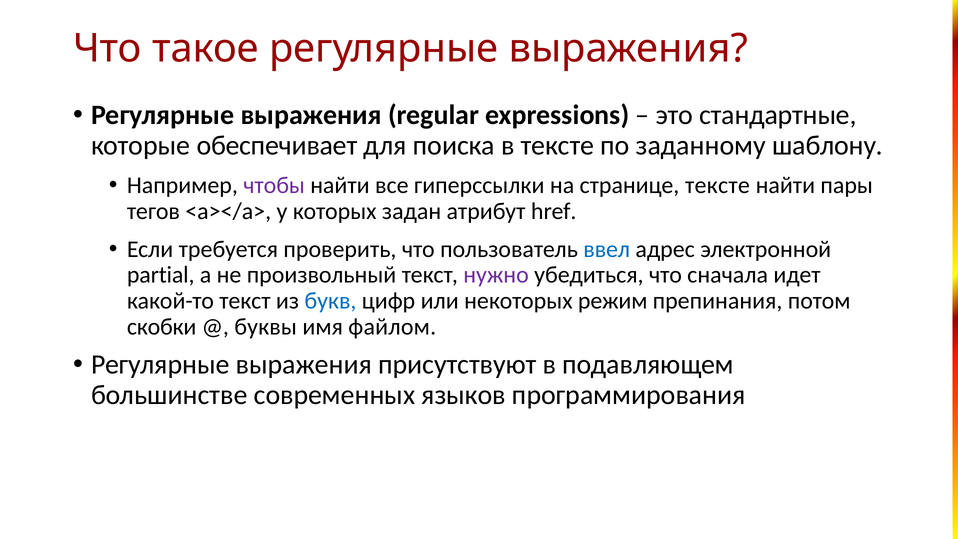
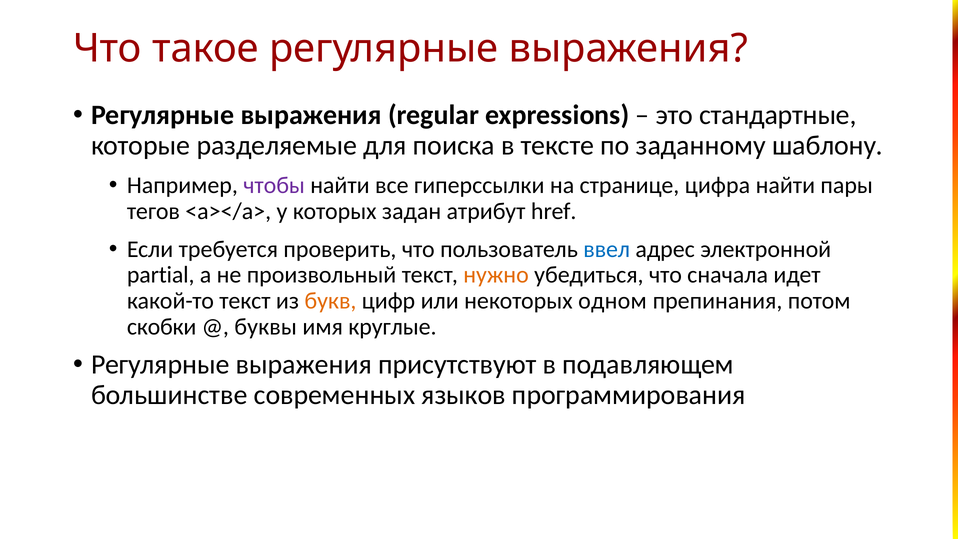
обеспечивает: обеспечивает -> разделяемые (277, 145)
странице тексте: тексте -> цифра (717, 185)
нужно colour: purple -> orange (496, 275)
букв colour: blue -> orange (330, 301)
режим: режим -> одном (613, 301)
файлом: файлом -> круглые (392, 327)
